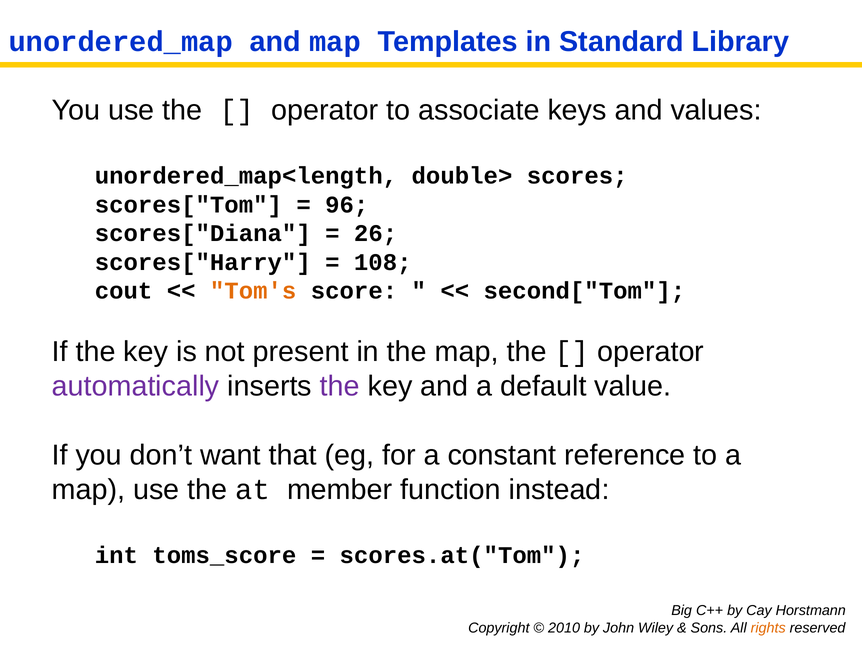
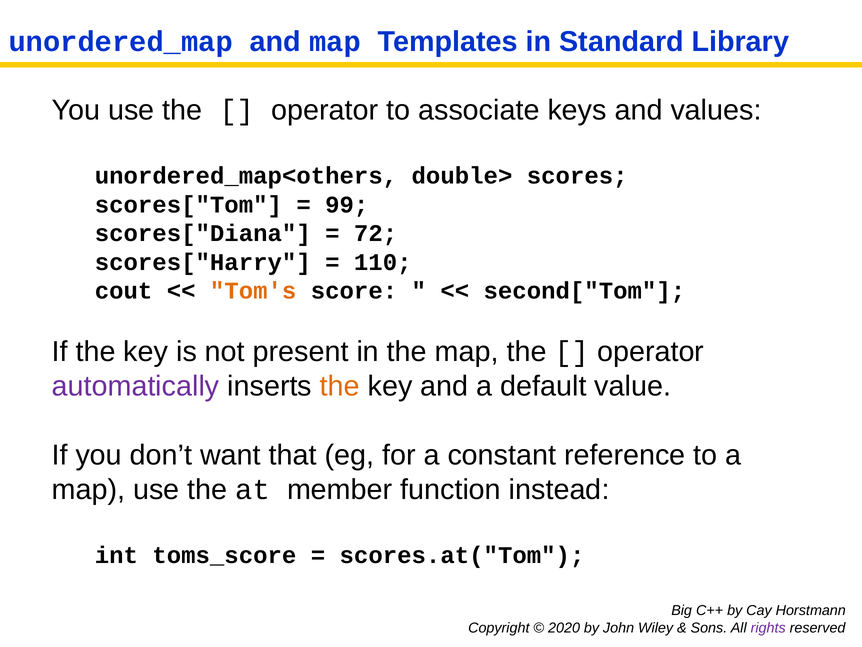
unordered_map<length: unordered_map<length -> unordered_map<others (246, 176)
96: 96 -> 99 (347, 205)
26: 26 -> 72 (376, 233)
108: 108 -> 110 (383, 262)
the colour: purple -> orange (340, 386)
2010: 2010 -> 2020 (564, 627)
rights colour: orange -> purple (768, 627)
